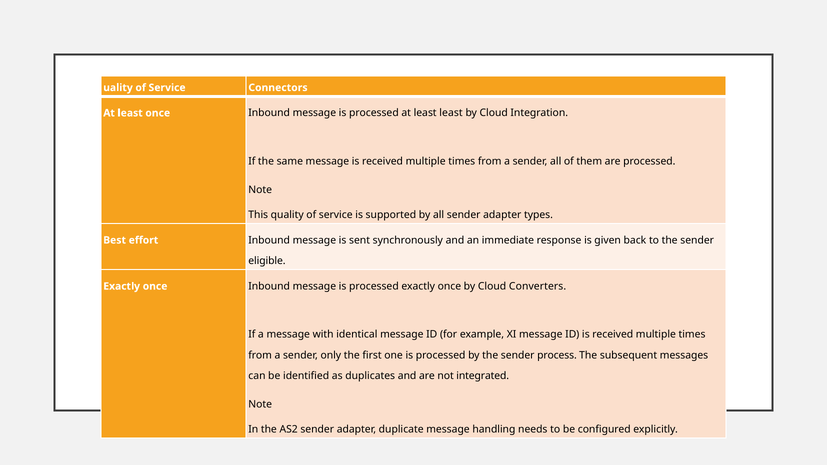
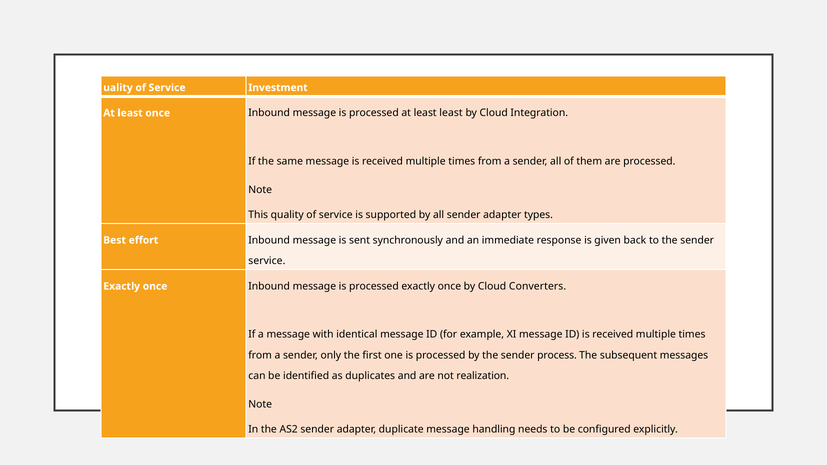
Connectors: Connectors -> Investment (278, 88)
eligible: eligible -> service (267, 261)
integrated: integrated -> realization (483, 376)
